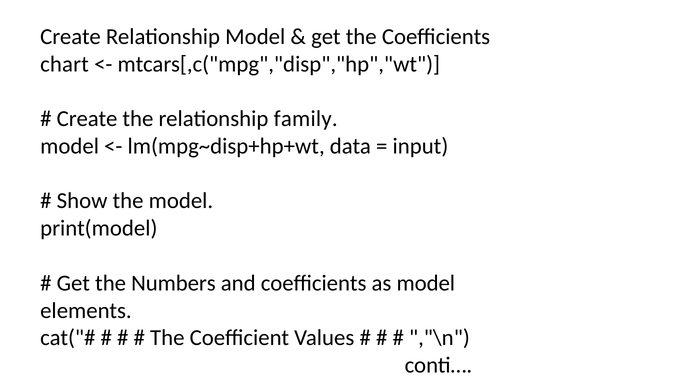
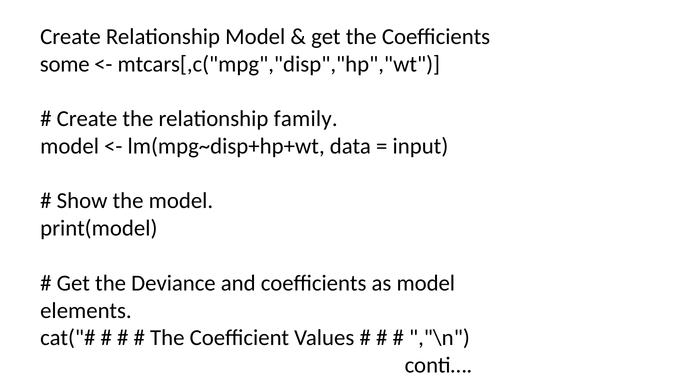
chart: chart -> some (65, 64)
Numbers: Numbers -> Deviance (173, 283)
